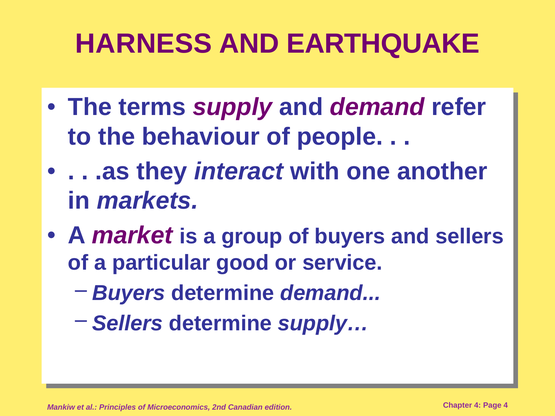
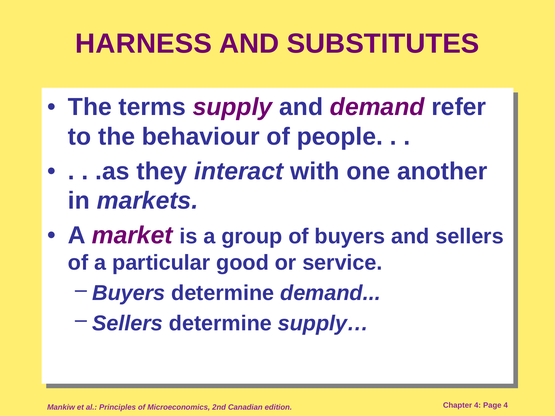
EARTHQUAKE: EARTHQUAKE -> SUBSTITUTES (383, 44)
